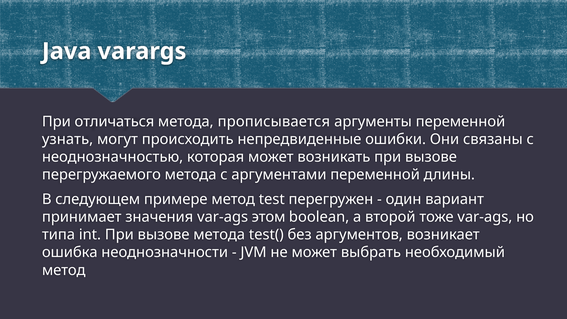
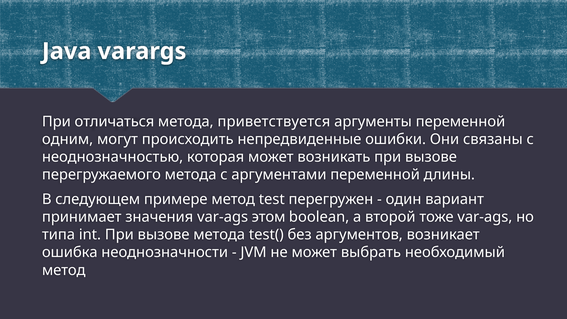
прописывается: прописывается -> приветствуется (274, 122)
узнать: узнать -> одним (68, 139)
